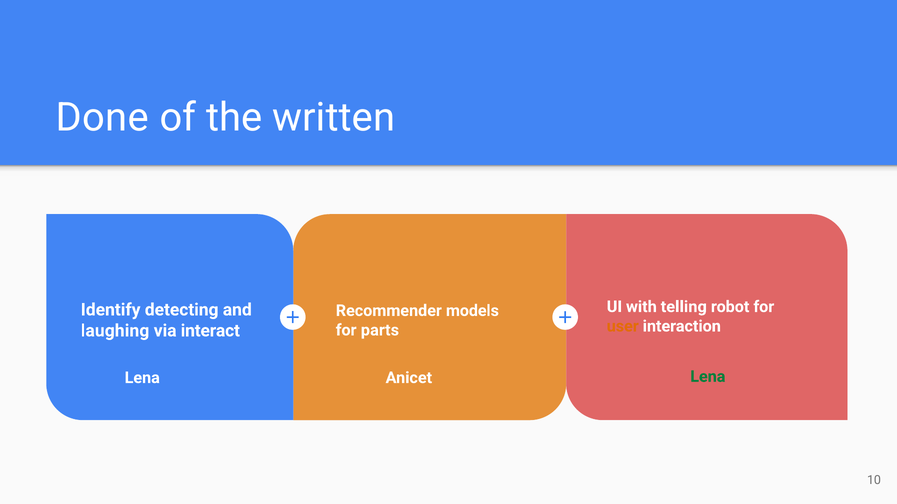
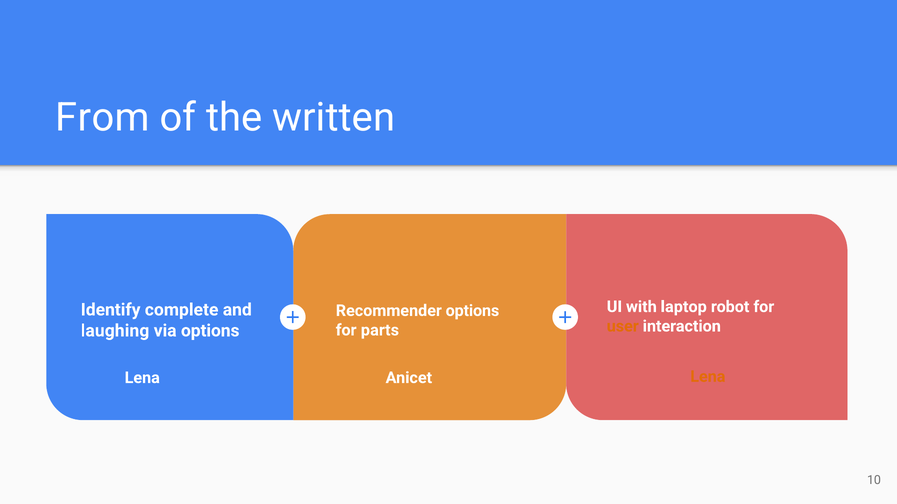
Done: Done -> From (102, 118)
telling: telling -> laptop (684, 307)
detecting: detecting -> complete (182, 310)
Recommender models: models -> options (472, 311)
via interact: interact -> options (210, 331)
Lena colour: green -> orange (708, 377)
